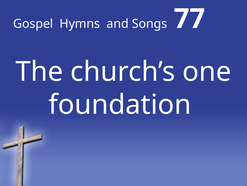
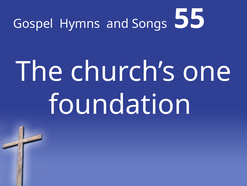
77: 77 -> 55 (189, 19)
